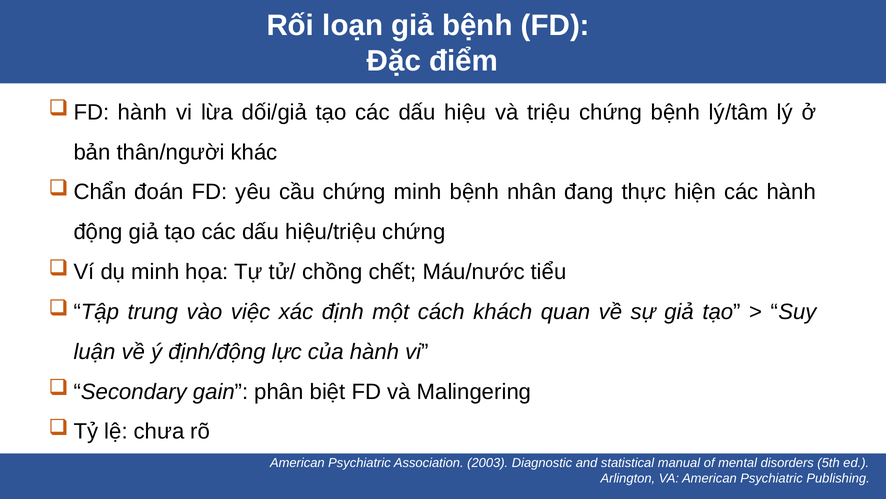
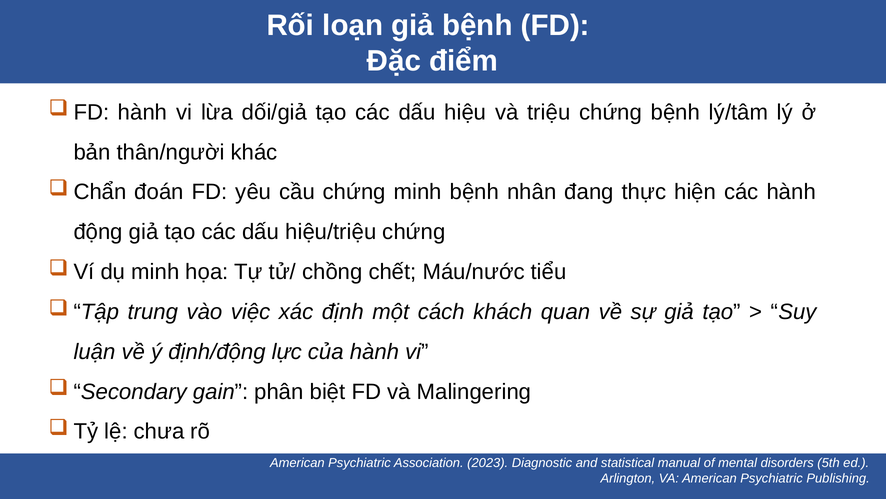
2003: 2003 -> 2023 (488, 462)
